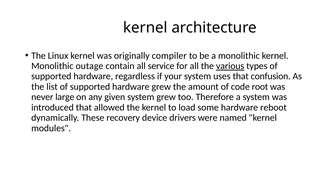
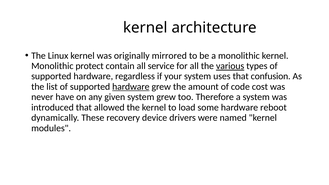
compiler: compiler -> mirrored (169, 56)
outage: outage -> protect (90, 66)
hardware underline: none -> present (131, 87)
root: root -> cost (260, 87)
large: large -> have (65, 97)
